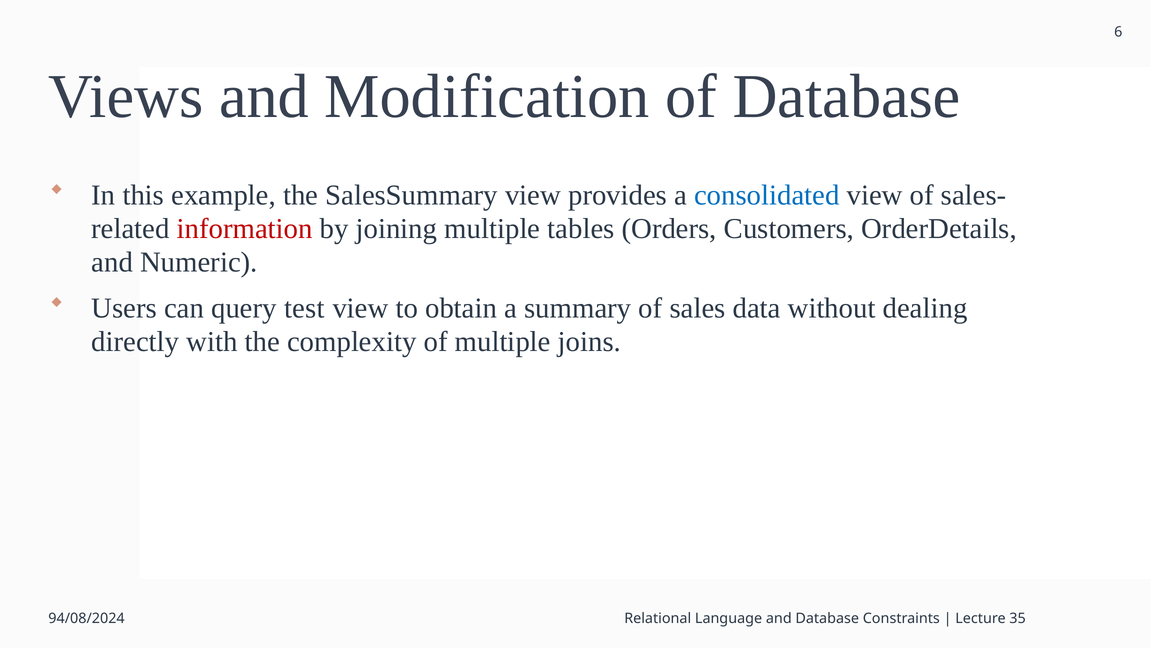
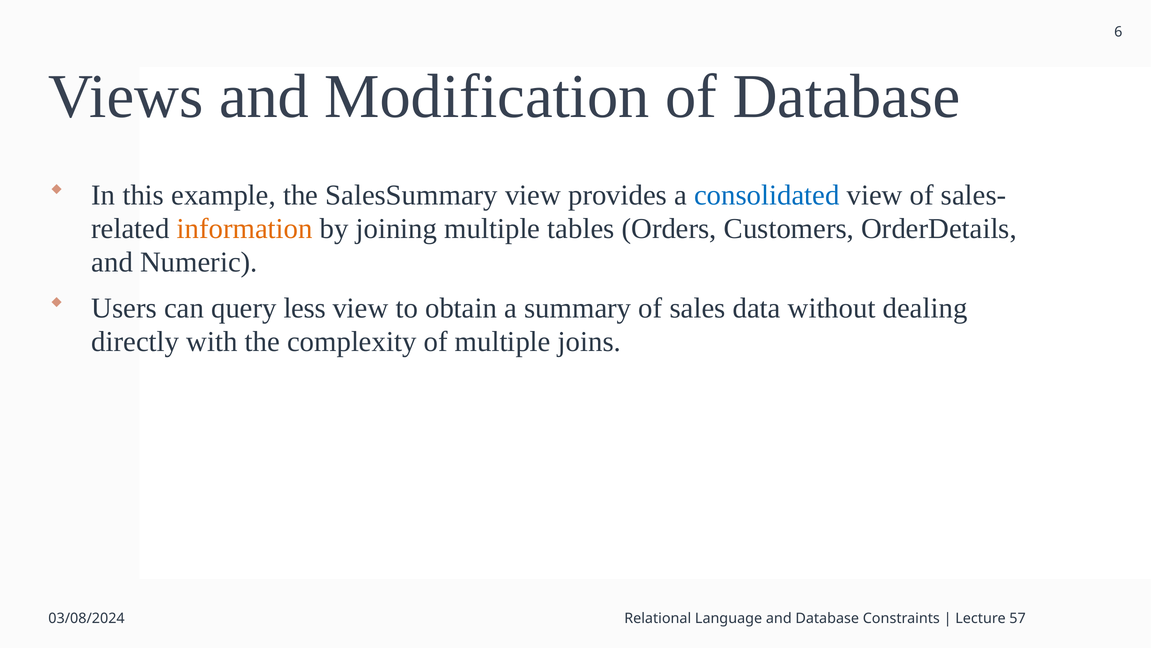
information colour: red -> orange (245, 229)
test: test -> less (305, 308)
94/08/2024: 94/08/2024 -> 03/08/2024 (87, 618)
35: 35 -> 57 (1018, 618)
